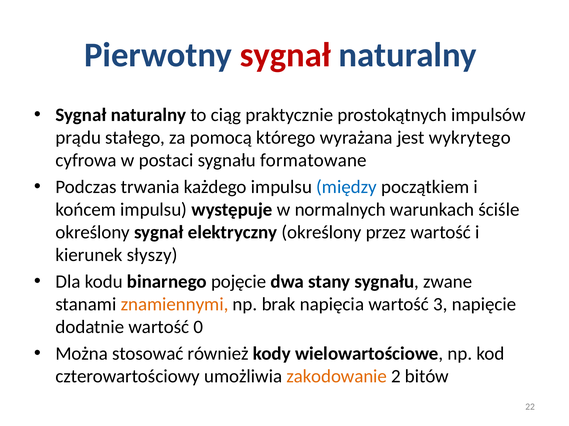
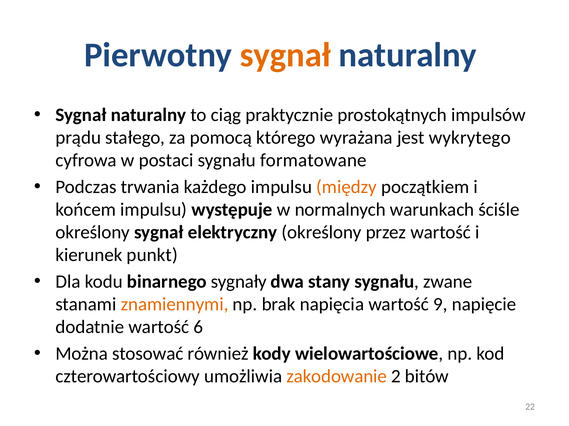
sygnał colour: red -> orange (285, 55)
między colour: blue -> orange (347, 187)
słyszy: słyszy -> punkt (152, 255)
pojęcie: pojęcie -> sygnały (239, 282)
3: 3 -> 9 (440, 305)
0: 0 -> 6 (198, 328)
